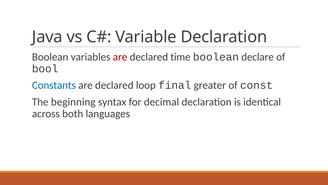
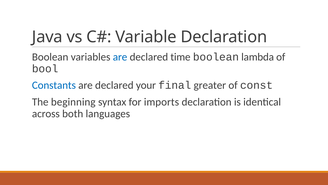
are colour: red -> blue (120, 57)
declare: declare -> lambda (258, 57)
loop: loop -> your (146, 85)
decimal: decimal -> imports (161, 102)
